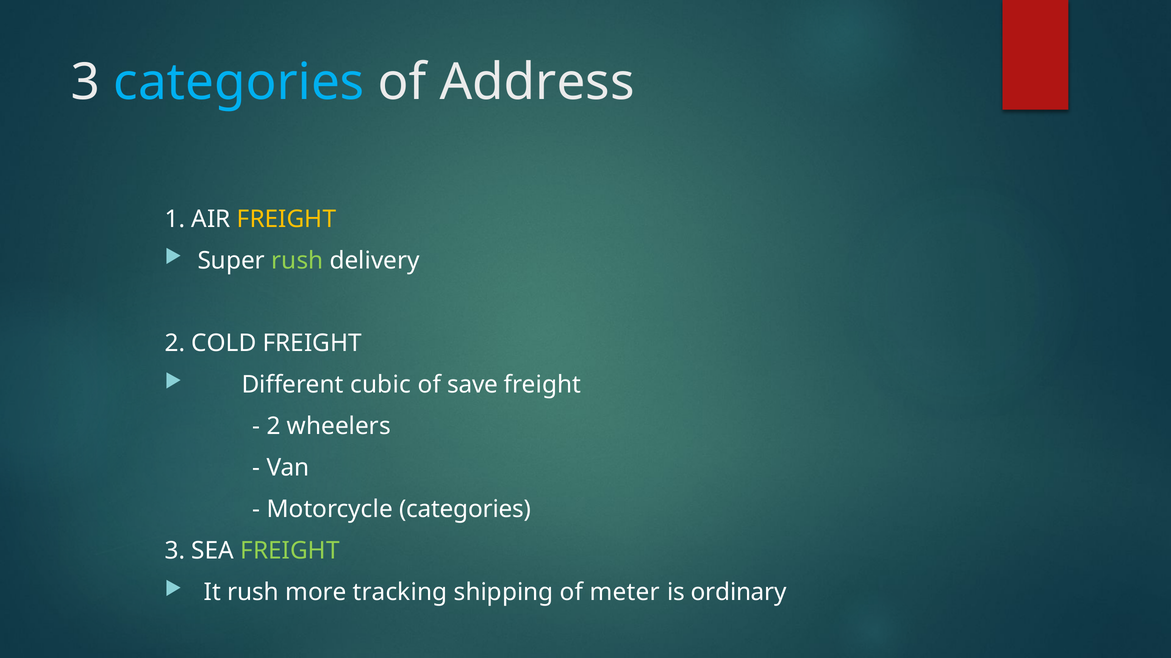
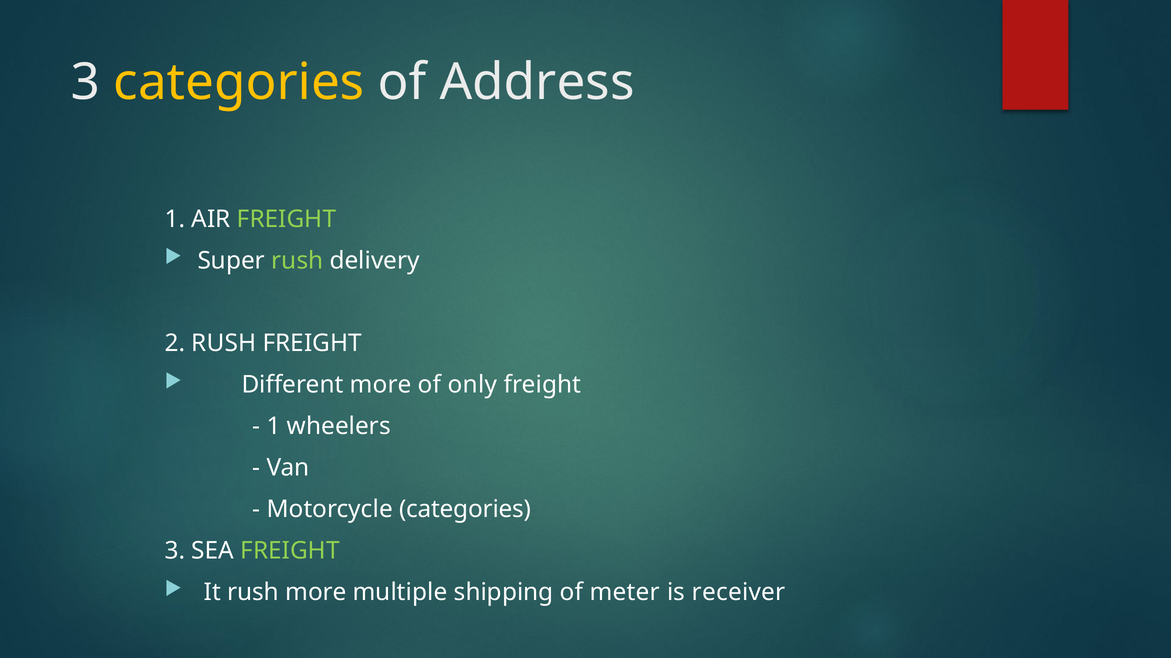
categories colour: light blue -> yellow (239, 82)
FREIGHT colour: yellow -> light green (287, 219)
2 COLD: COLD -> RUSH (224, 344)
Different cubic: cubic -> more (381, 385)
save: save -> only (472, 385)
2: 2 -> 1 (274, 427)
tracking: tracking -> multiple (400, 593)
ordinary: ordinary -> receiver (739, 593)
